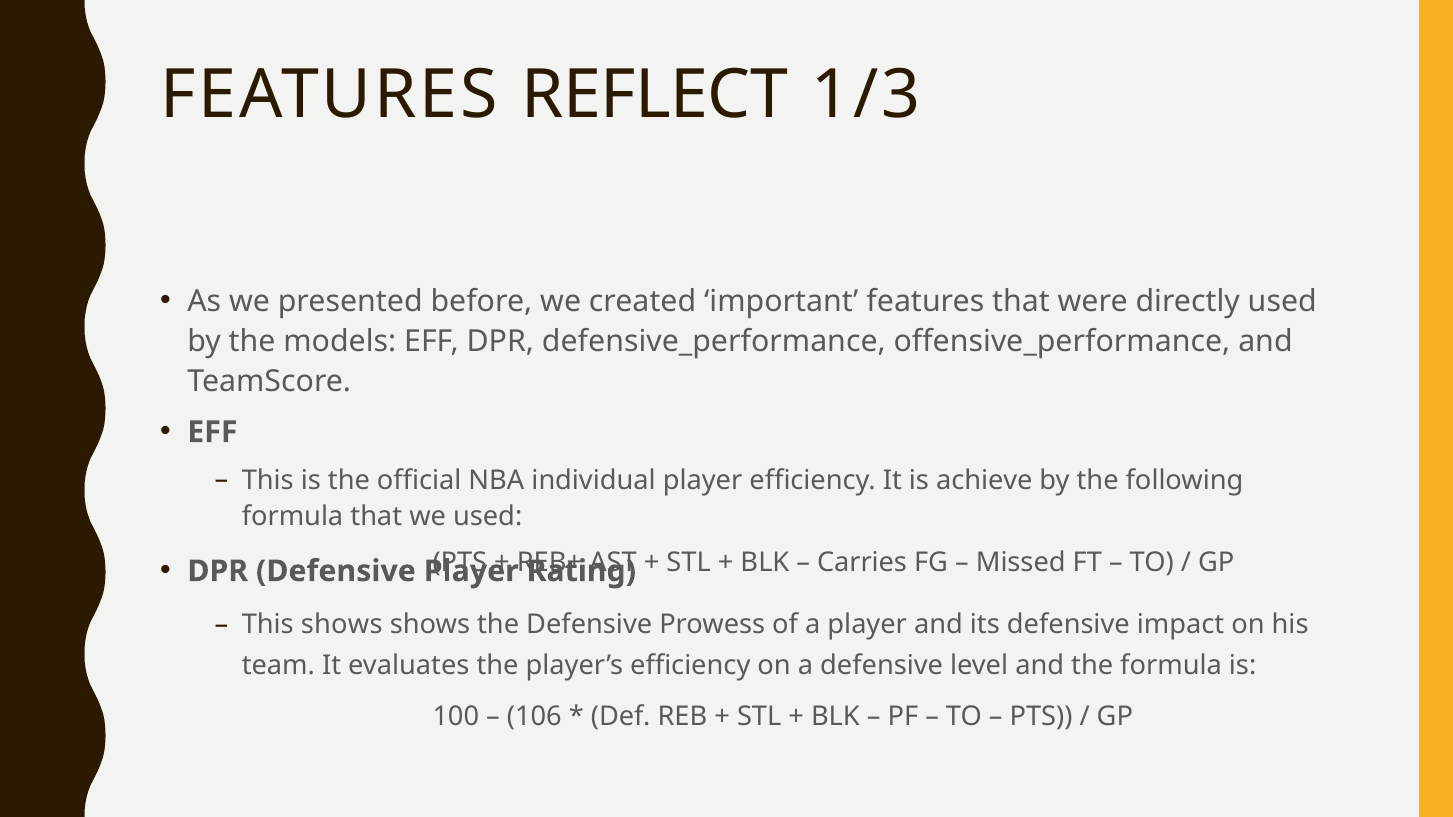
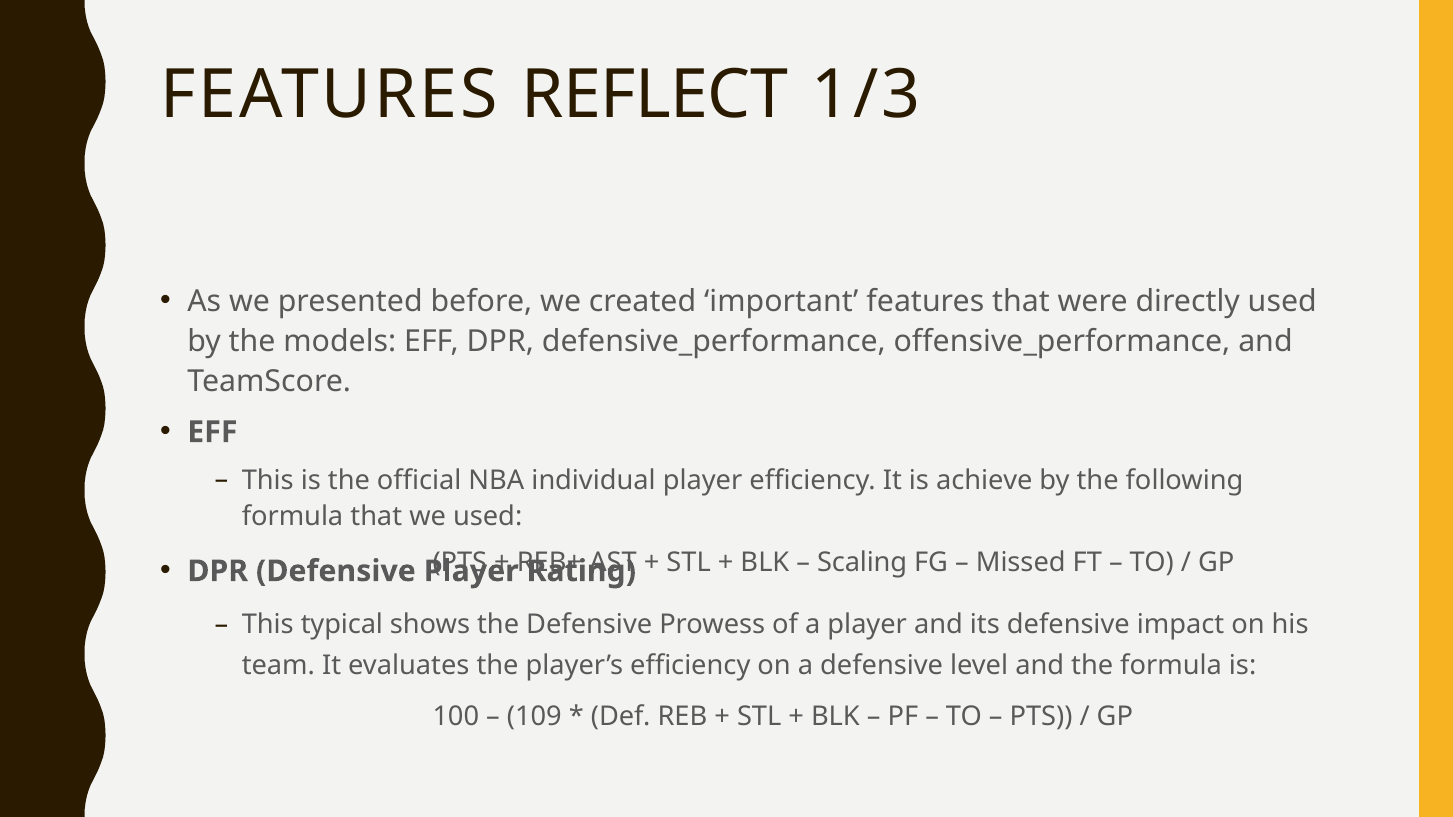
Carries: Carries -> Scaling (862, 563)
This shows: shows -> typical (342, 625)
106: 106 -> 109 (534, 717)
